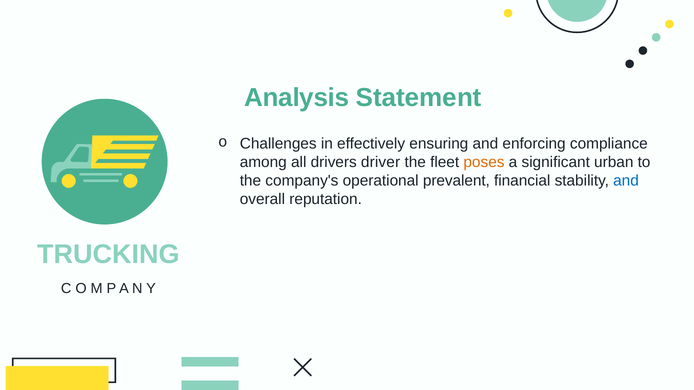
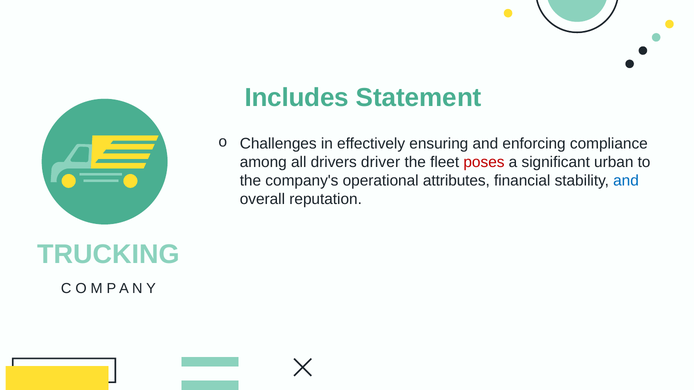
Analysis: Analysis -> Includes (297, 98)
poses colour: orange -> red (484, 162)
prevalent: prevalent -> attributes (456, 181)
